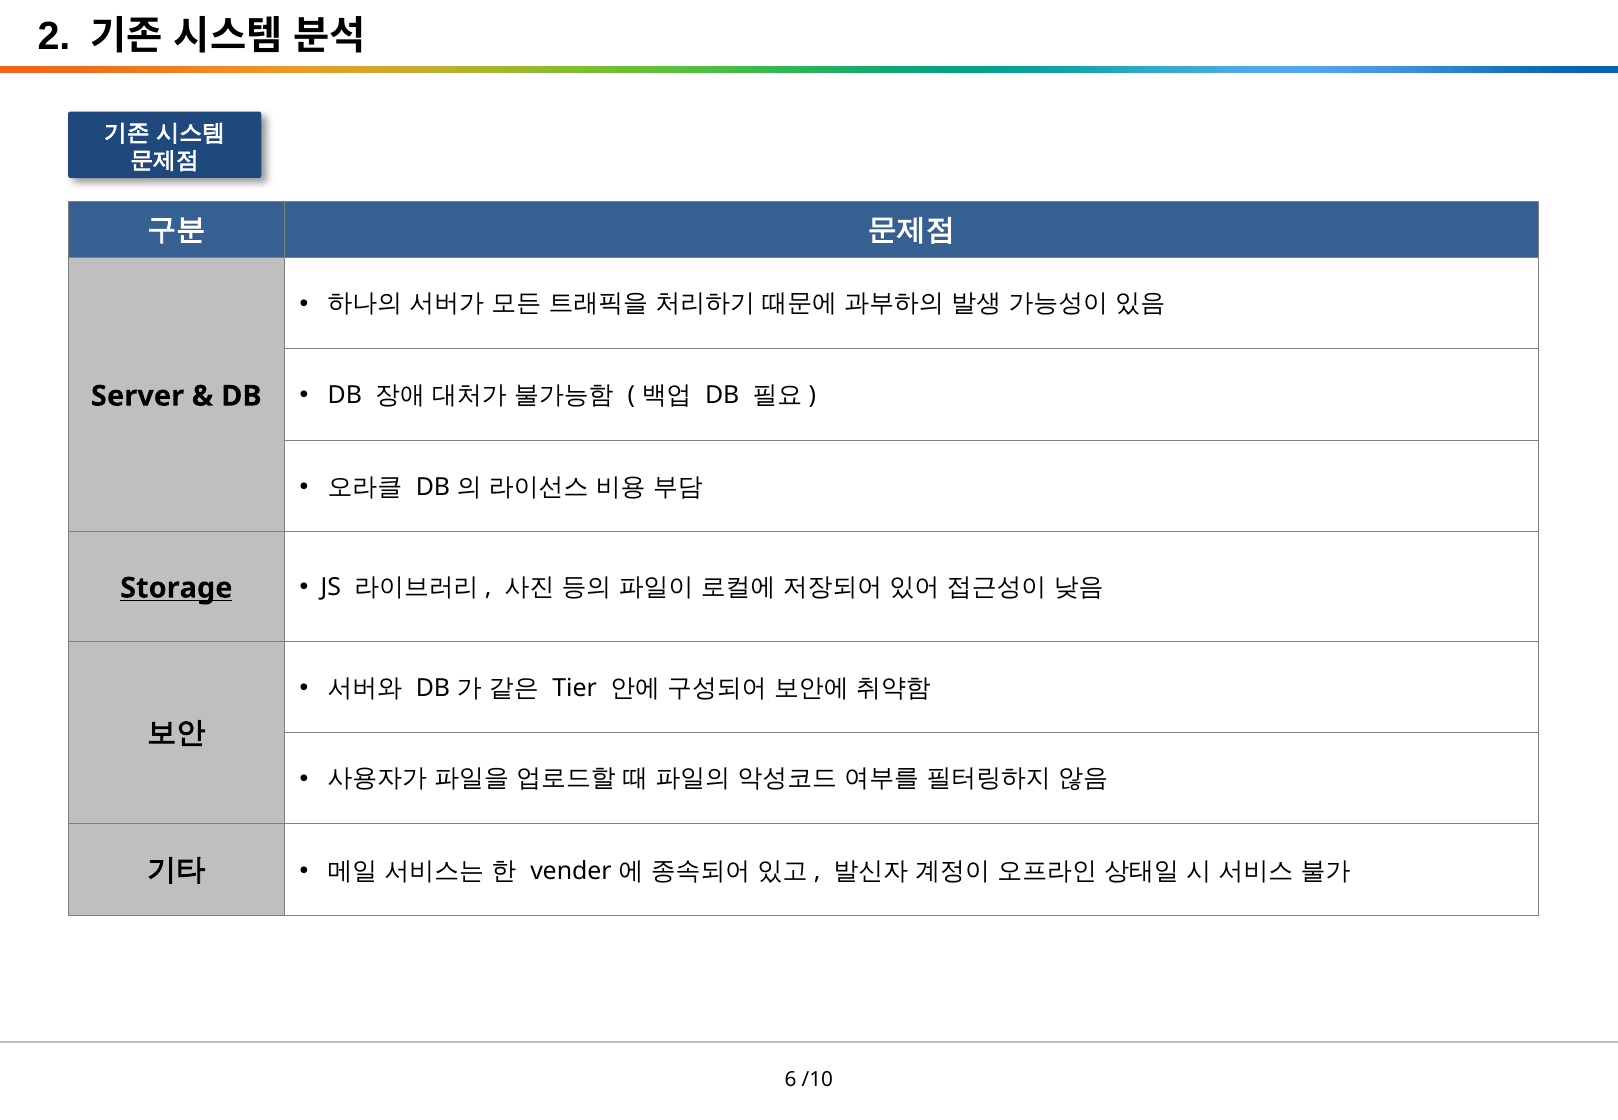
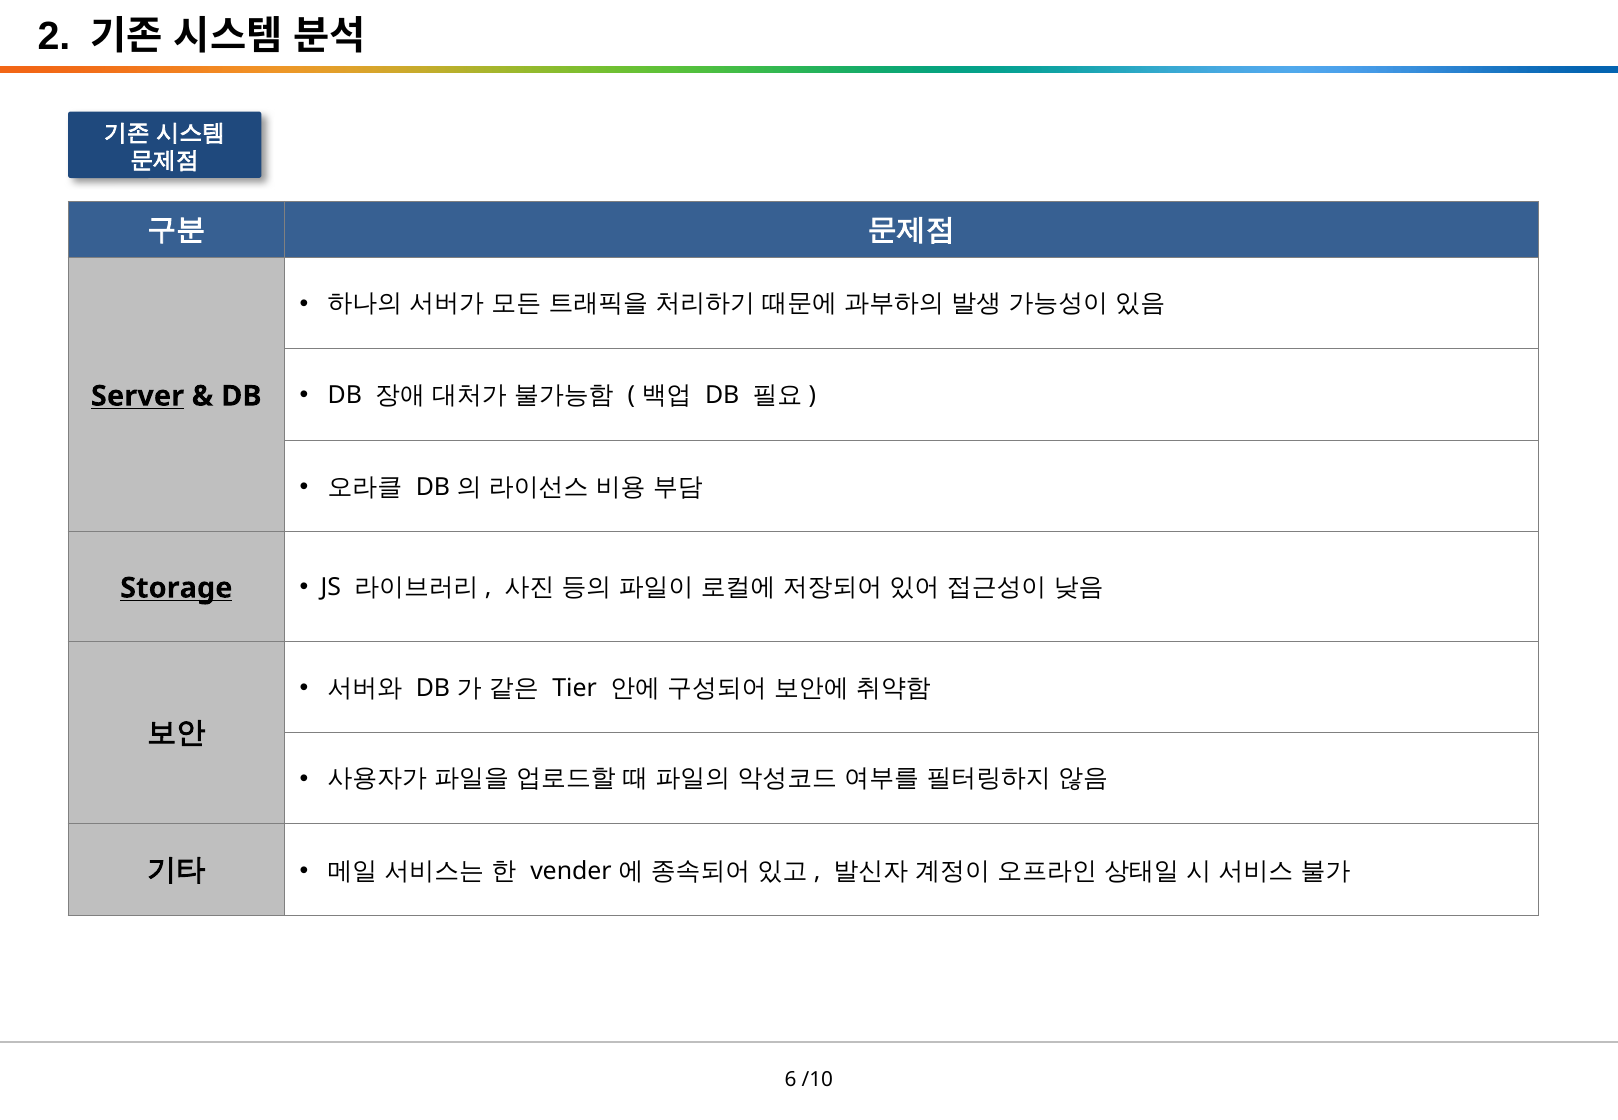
Server underline: none -> present (138, 396)
